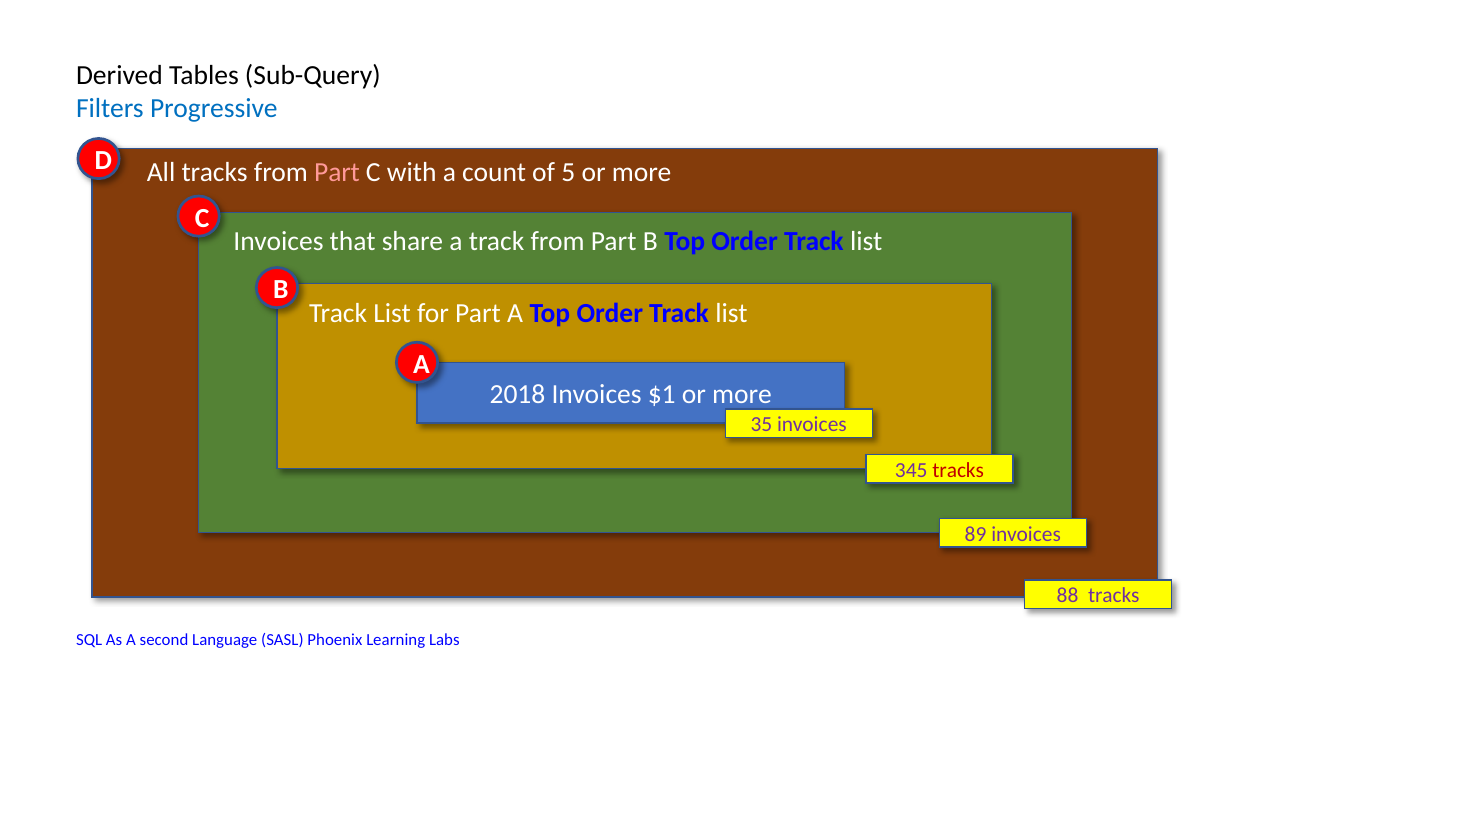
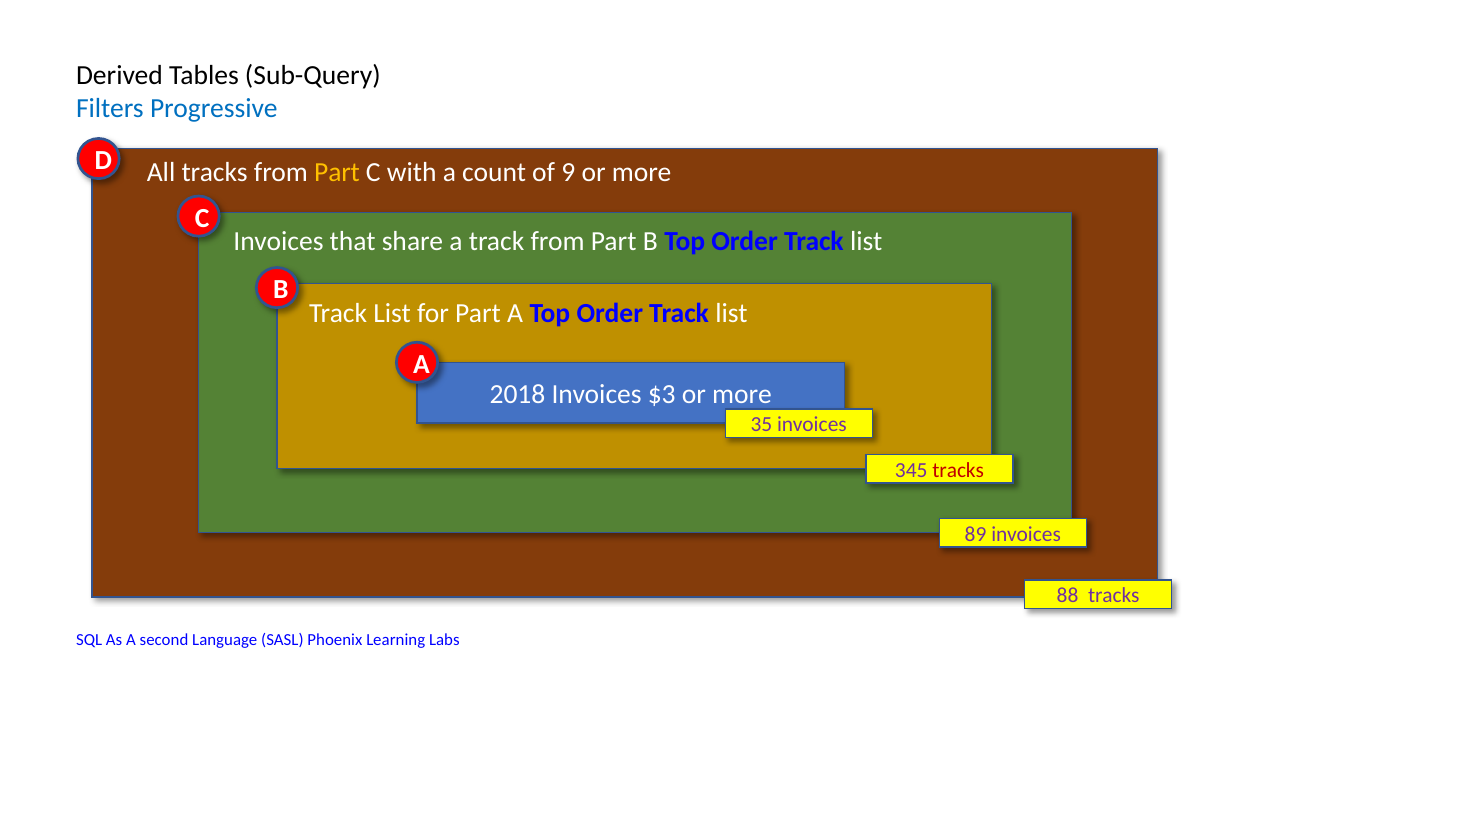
Part colour: pink -> yellow (337, 172)
5: 5 -> 9 (568, 172)
$1: $1 -> $3 (662, 395)
